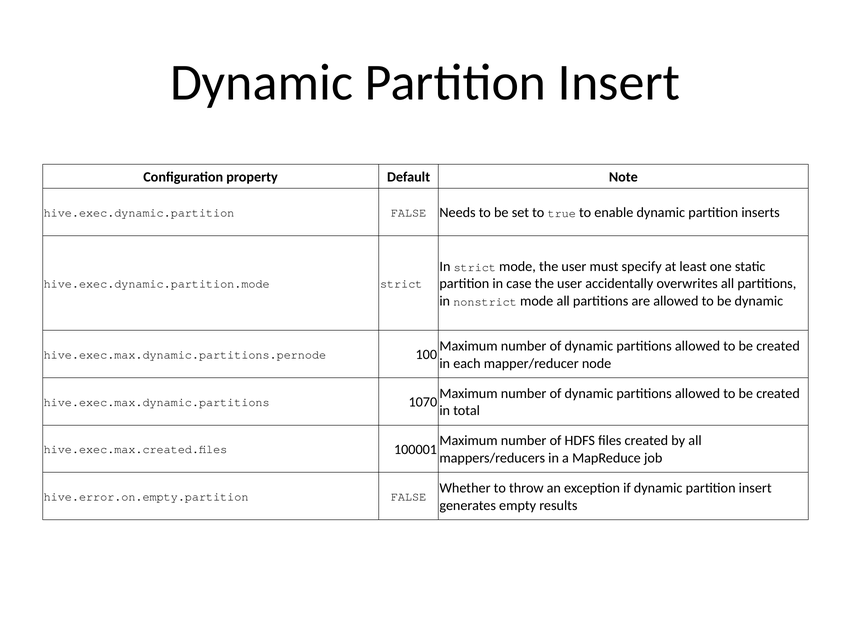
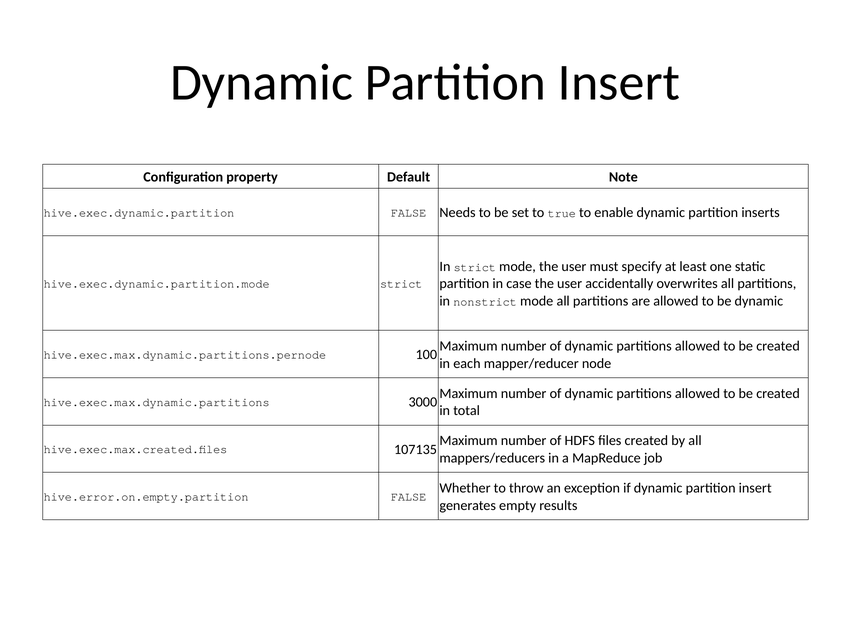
1070: 1070 -> 3000 (423, 402)
100001: 100001 -> 107135 (416, 450)
